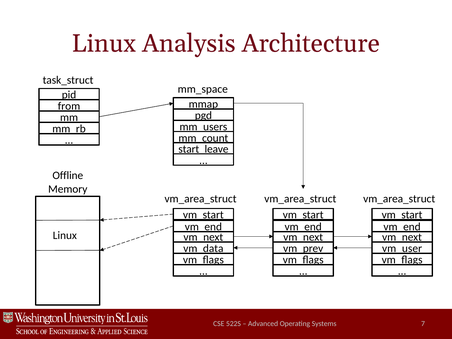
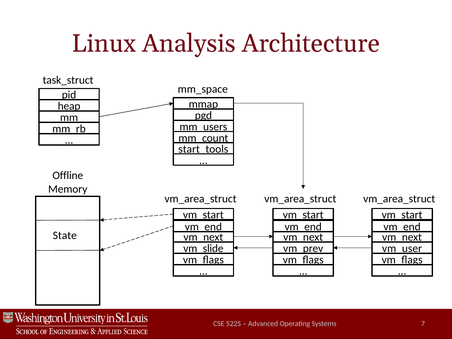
from: from -> heap (69, 106)
start_leave: start_leave -> start_tools (203, 149)
Linux: Linux -> State (65, 236)
vm_data: vm_data -> vm_slide (203, 249)
